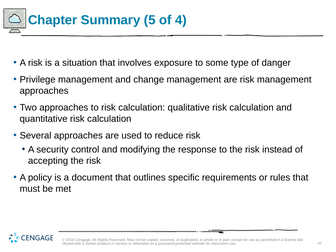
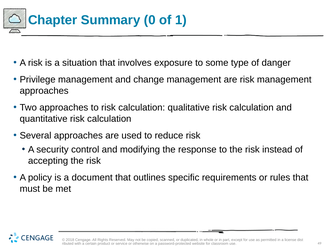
5: 5 -> 0 (150, 20)
4: 4 -> 1 (181, 20)
